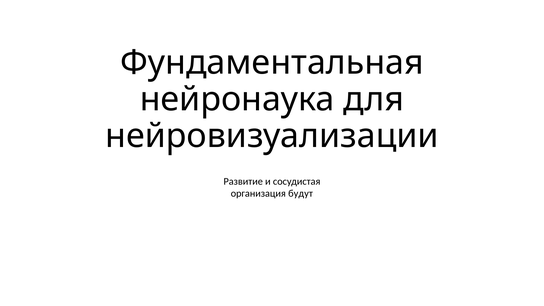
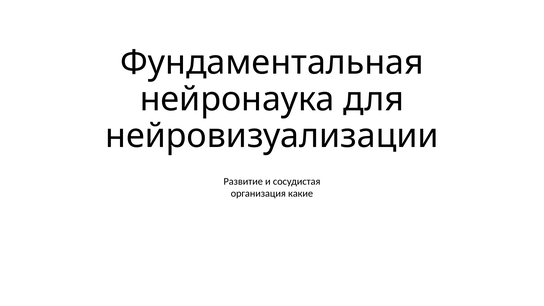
будут: будут -> какие (301, 194)
